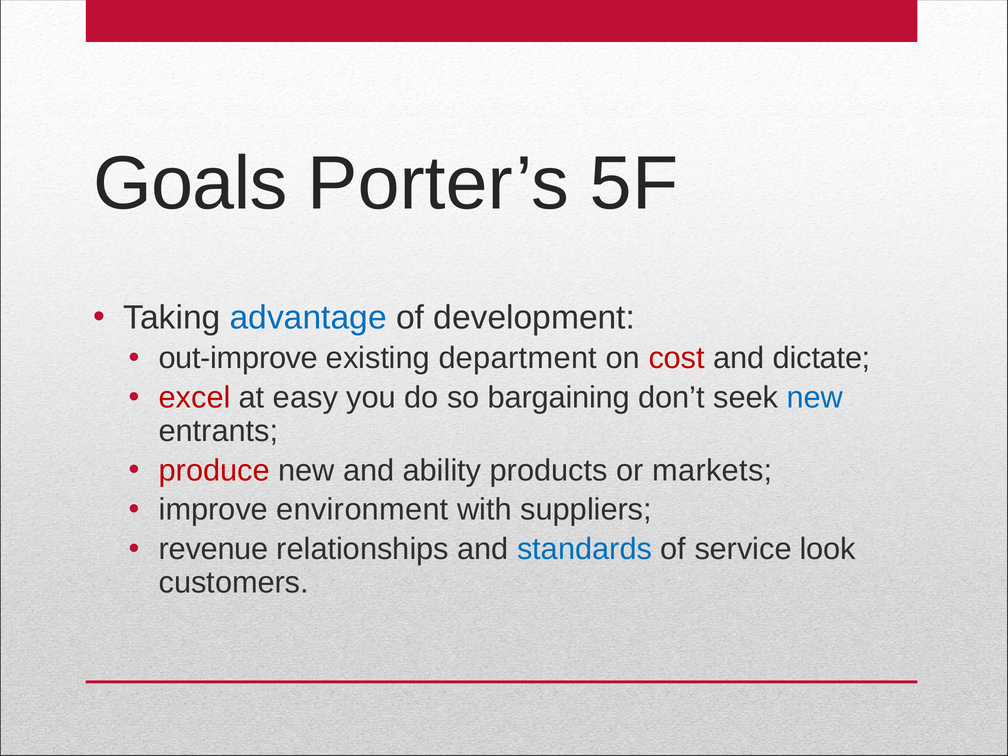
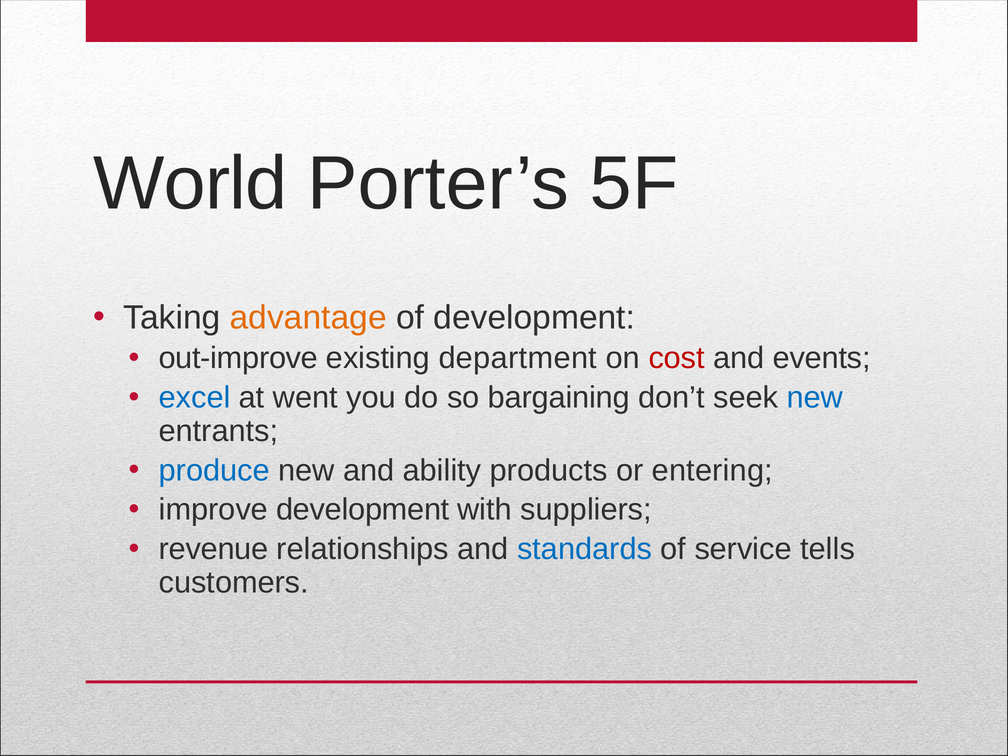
Goals: Goals -> World (190, 184)
advantage colour: blue -> orange (308, 317)
dictate: dictate -> events (822, 358)
excel colour: red -> blue (195, 398)
easy: easy -> went (305, 398)
produce colour: red -> blue (214, 470)
markets: markets -> entering (712, 470)
improve environment: environment -> development (363, 510)
look: look -> tells (828, 549)
